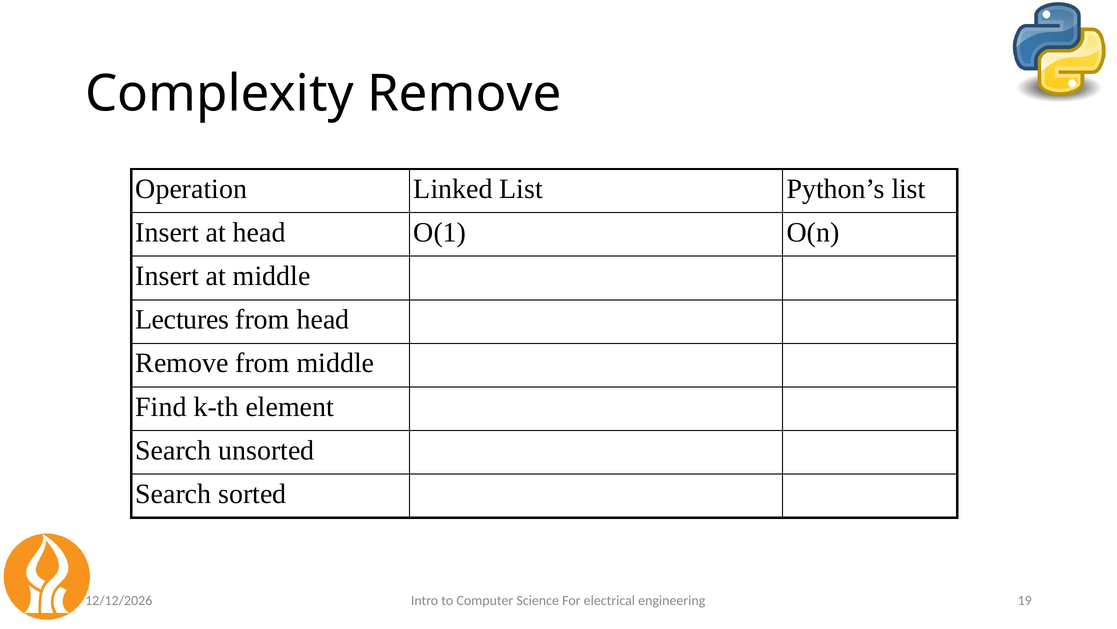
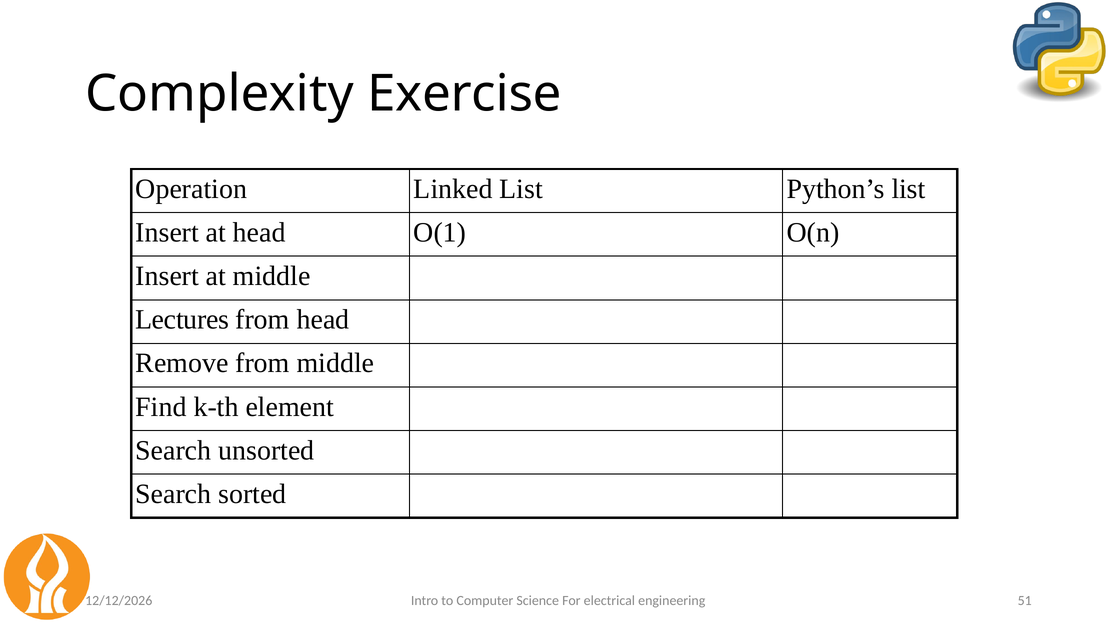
Complexity Remove: Remove -> Exercise (464, 94)
19: 19 -> 51 (1025, 600)
